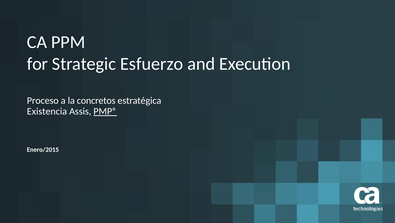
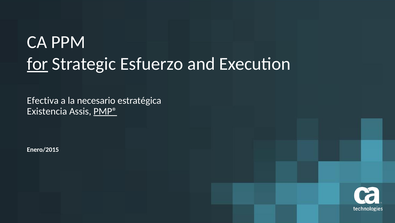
for underline: none -> present (37, 64)
Proceso: Proceso -> Efectiva (43, 100)
concretos: concretos -> necesario (96, 100)
